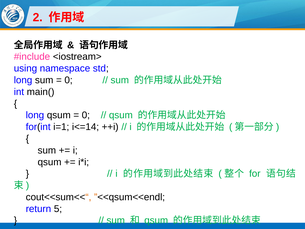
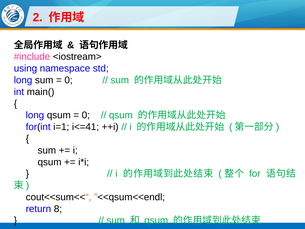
i<=14: i<=14 -> i<=41 (85, 127)
5: 5 -> 8 (58, 209)
